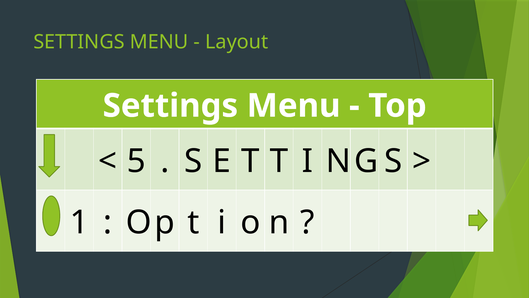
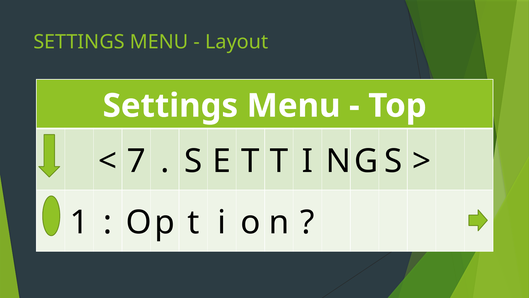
5: 5 -> 7 (136, 161)
